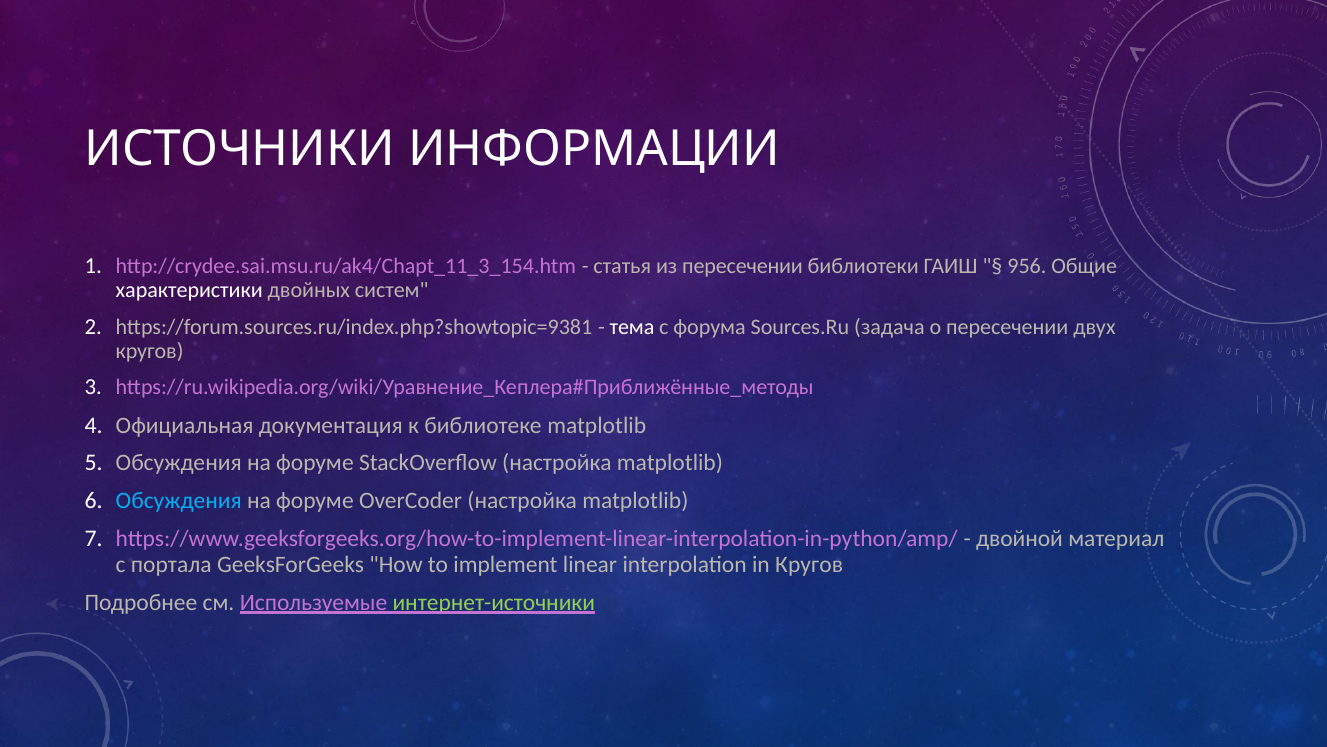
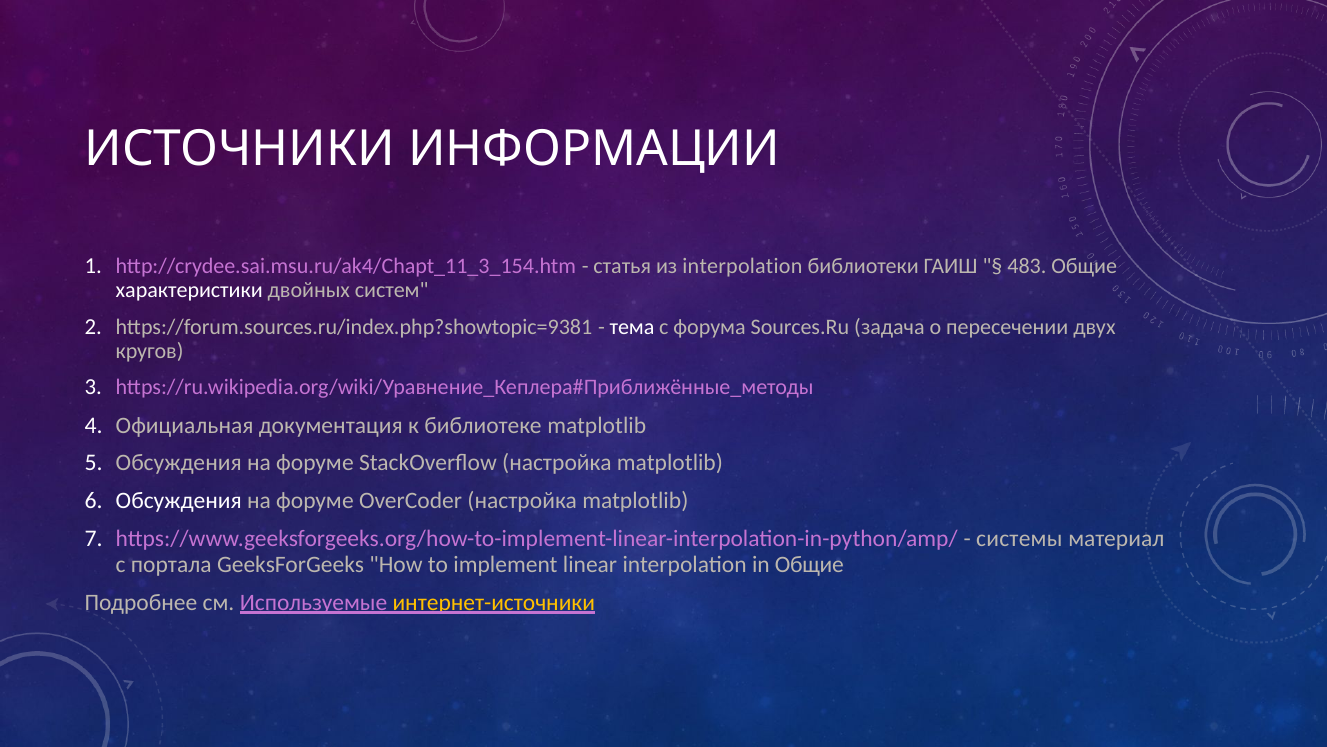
из пересечении: пересечении -> interpolation (742, 266)
956: 956 -> 483 (1027, 266)
Обсуждения colour: light blue -> white (179, 501)
двойной: двойной -> системы (1019, 538)
in Кругов: Кругов -> Общие (809, 564)
интернет-источники colour: light green -> yellow (494, 602)
